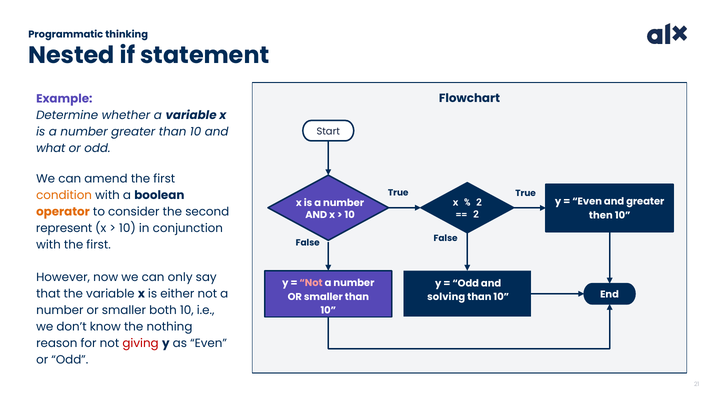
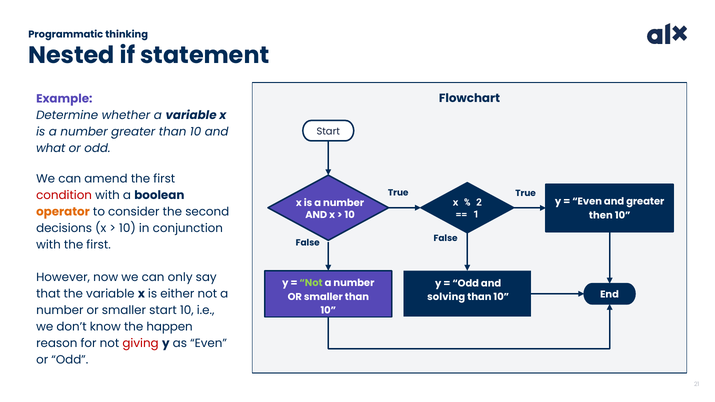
condition colour: orange -> red (64, 195)
2: 2 -> 1 (476, 214)
represent: represent -> decisions (64, 228)
Not colour: pink -> light green (311, 283)
smaller both: both -> start (163, 311)
nothing: nothing -> happen (170, 327)
